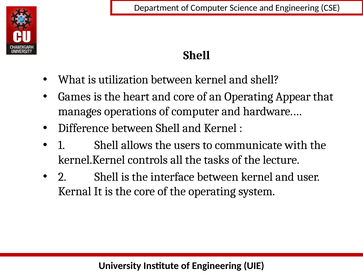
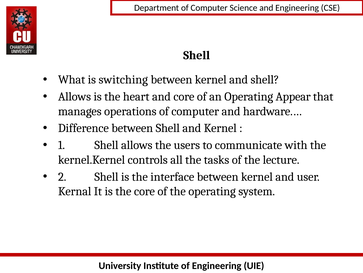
utilization: utilization -> switching (123, 79)
Games: Games -> Allows (75, 96)
